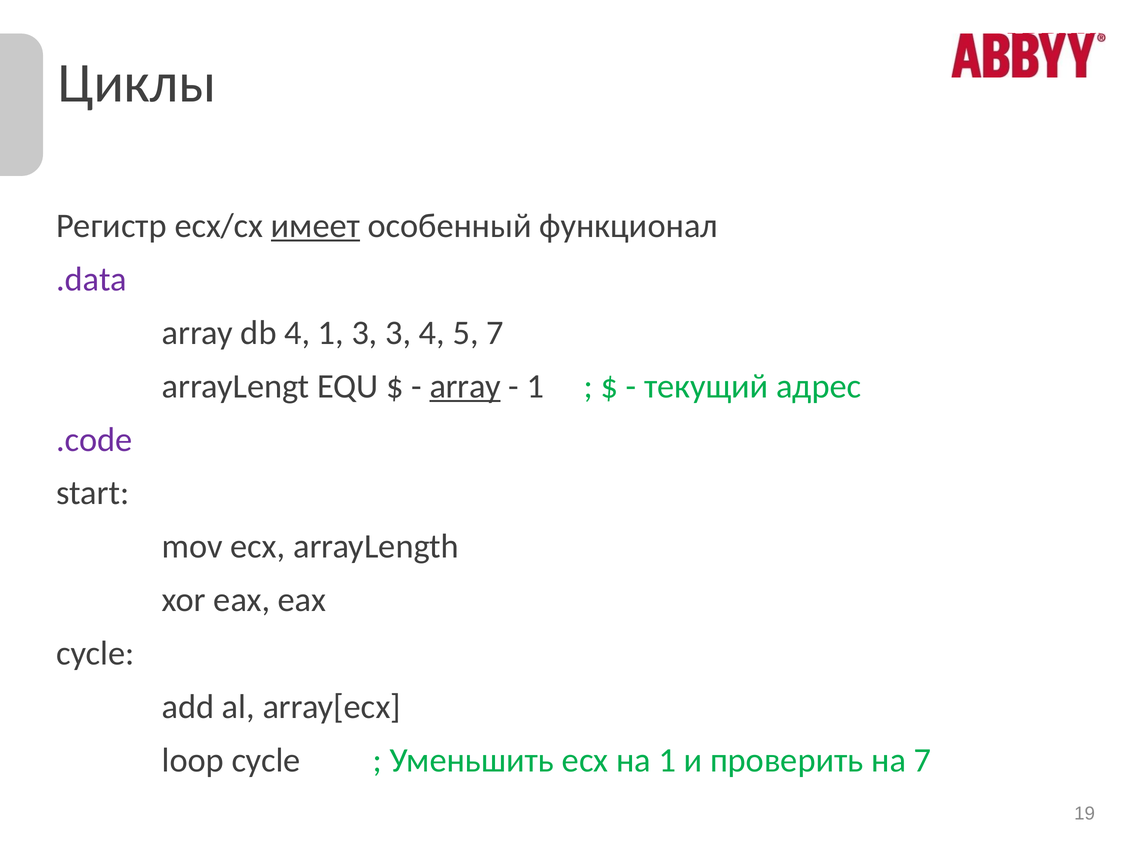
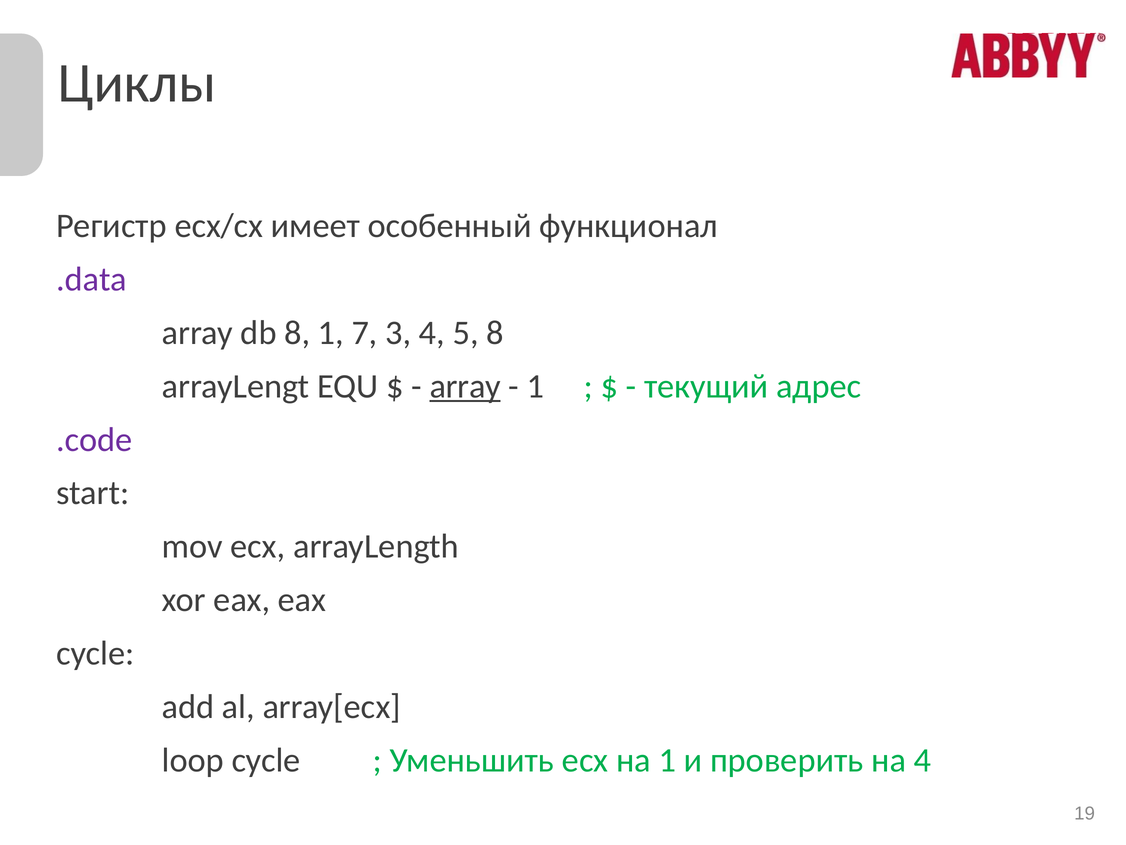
имеет underline: present -> none (315, 226)
db 4: 4 -> 8 (297, 333)
1 3: 3 -> 7 (365, 333)
5 7: 7 -> 8 (495, 333)
на 7: 7 -> 4 (923, 760)
